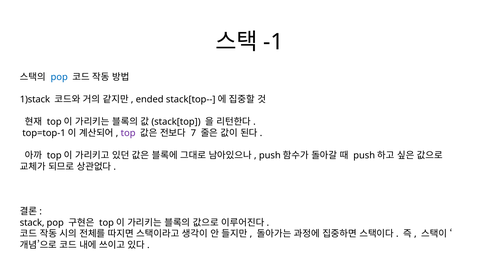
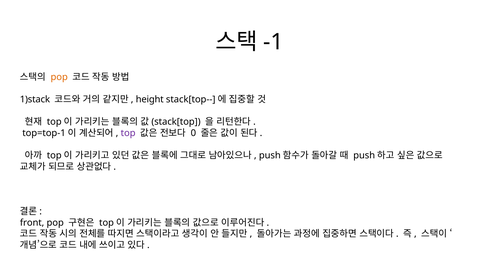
pop colour: blue -> orange (59, 77)
ended: ended -> height (150, 100)
7: 7 -> 0 (193, 133)
stack: stack -> front (32, 223)
